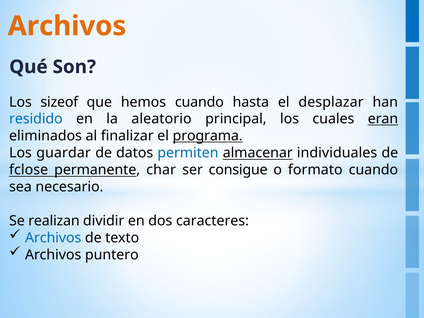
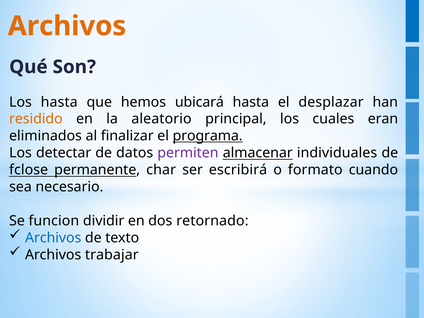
Los sizeof: sizeof -> hasta (59, 102)
hemos cuando: cuando -> ubicará (199, 102)
residido colour: blue -> orange (36, 119)
eran underline: present -> none (383, 119)
guardar: guardar -> detectar (64, 153)
permiten colour: blue -> purple (188, 153)
consigue: consigue -> escribirá (238, 170)
realizan: realizan -> funcion (54, 221)
caracteres: caracteres -> retornado (212, 221)
puntero: puntero -> trabajar (112, 255)
